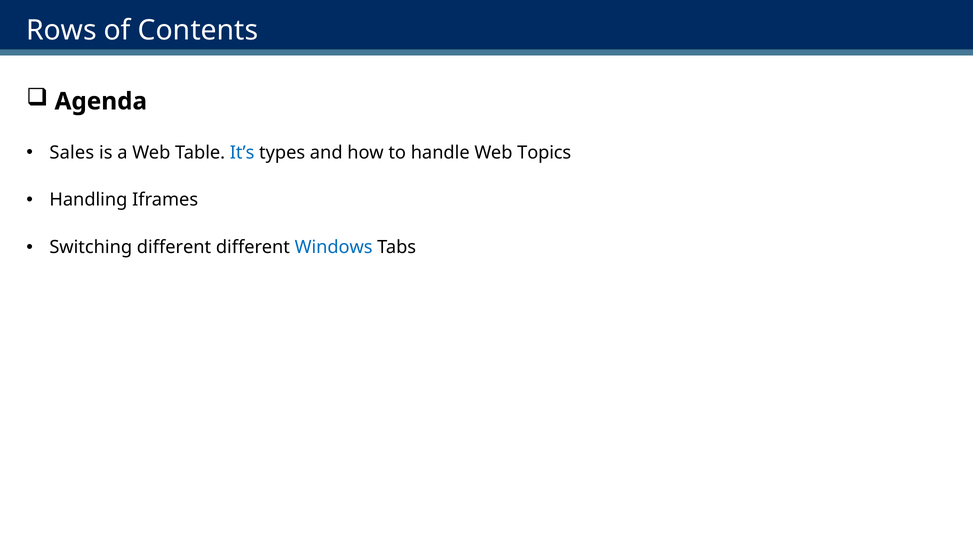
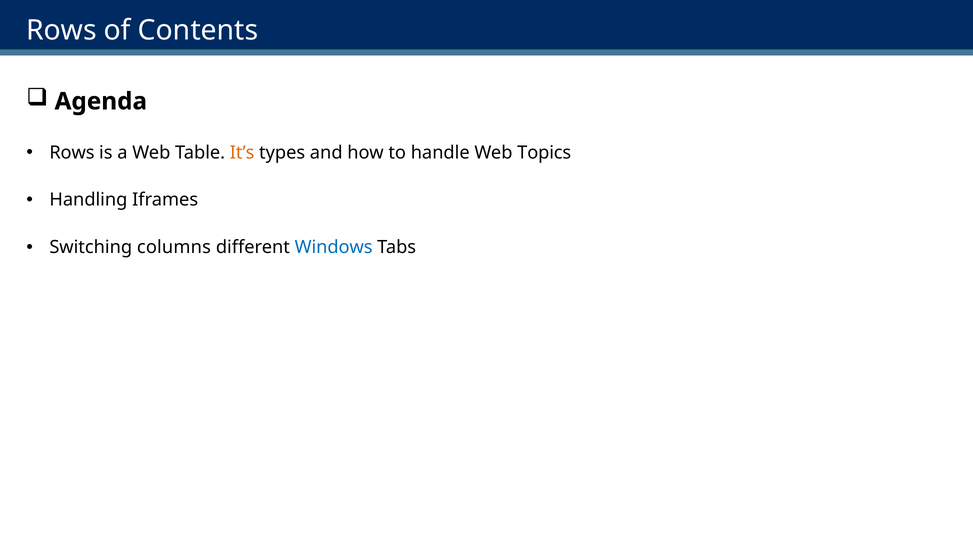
Sales: Sales -> Rows (72, 153)
It’s colour: blue -> orange (242, 153)
Switching different: different -> columns (174, 247)
